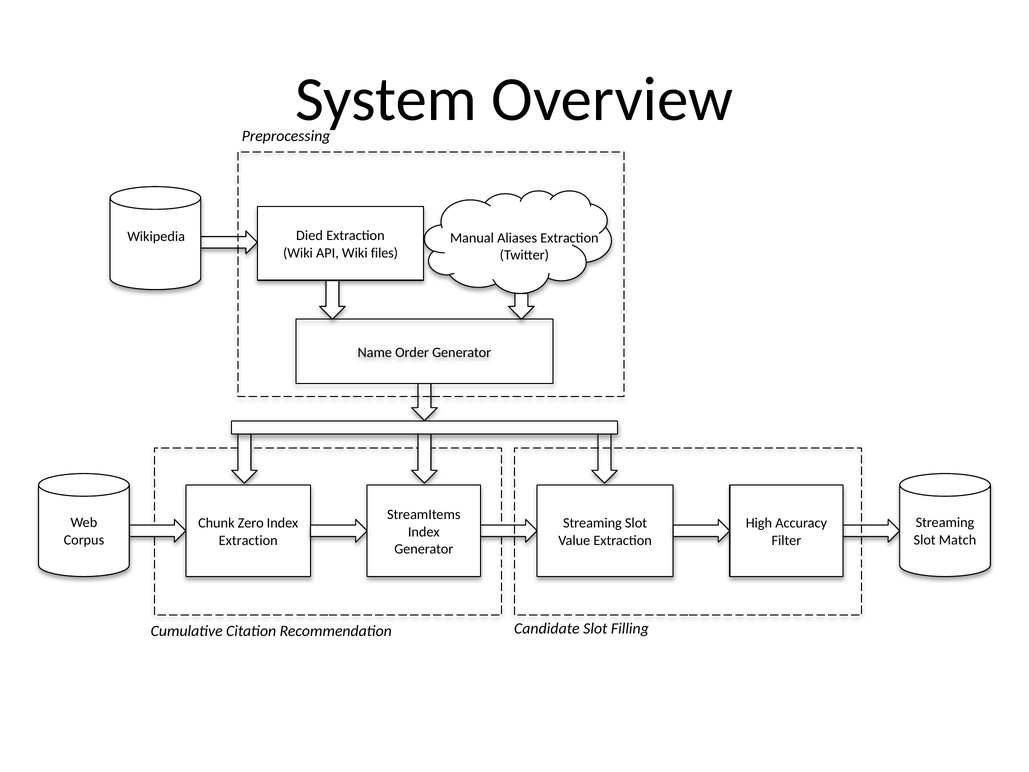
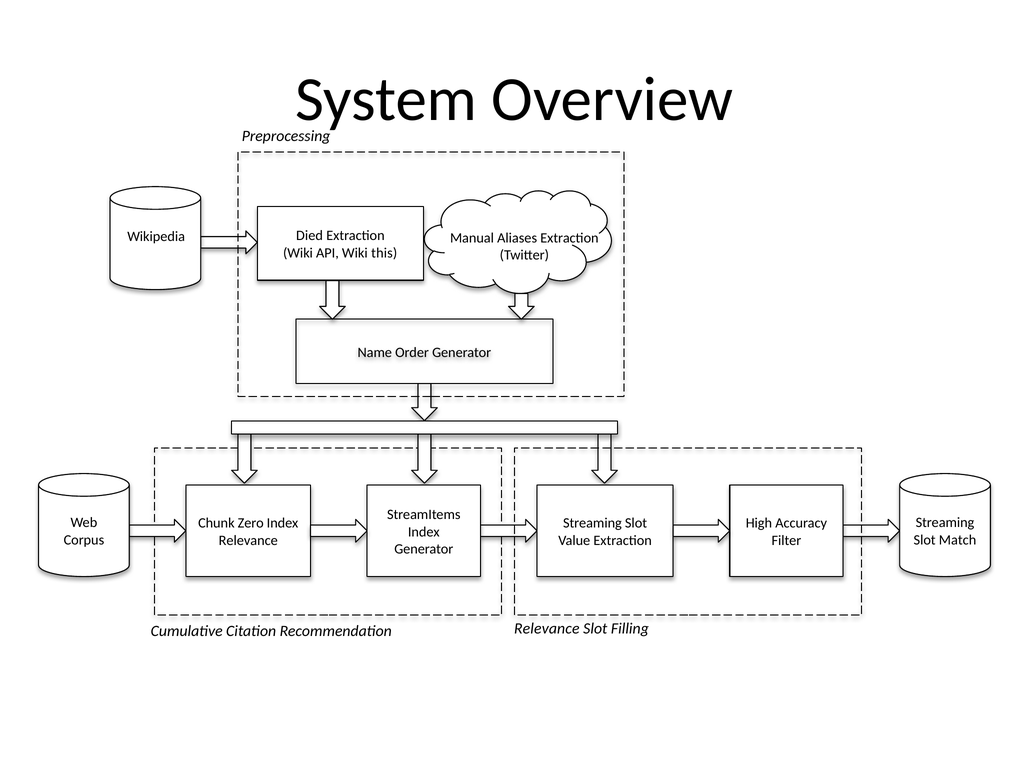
files: files -> this (384, 253)
Extraction: Extraction -> Relevance (248, 540)
Recommendation Candidate: Candidate -> Relevance (547, 628)
